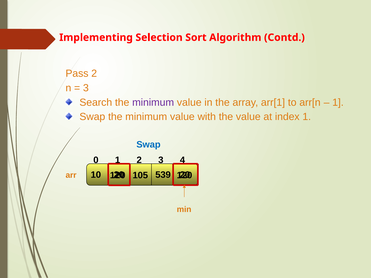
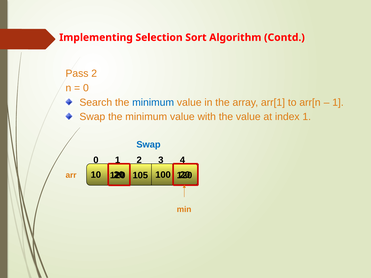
3: 3 -> 0 (86, 88)
minimum colour: purple -> blue (153, 102)
539: 539 -> 100 (163, 175)
